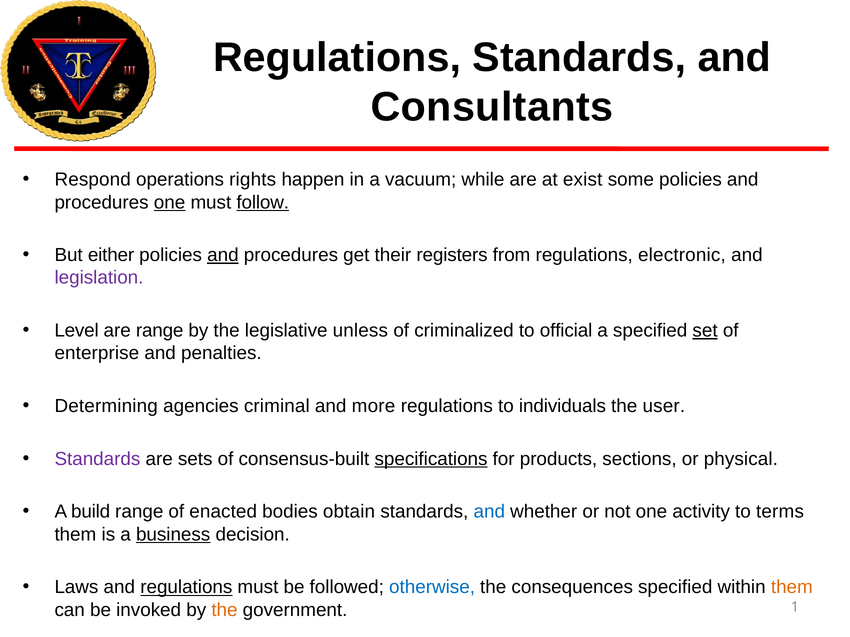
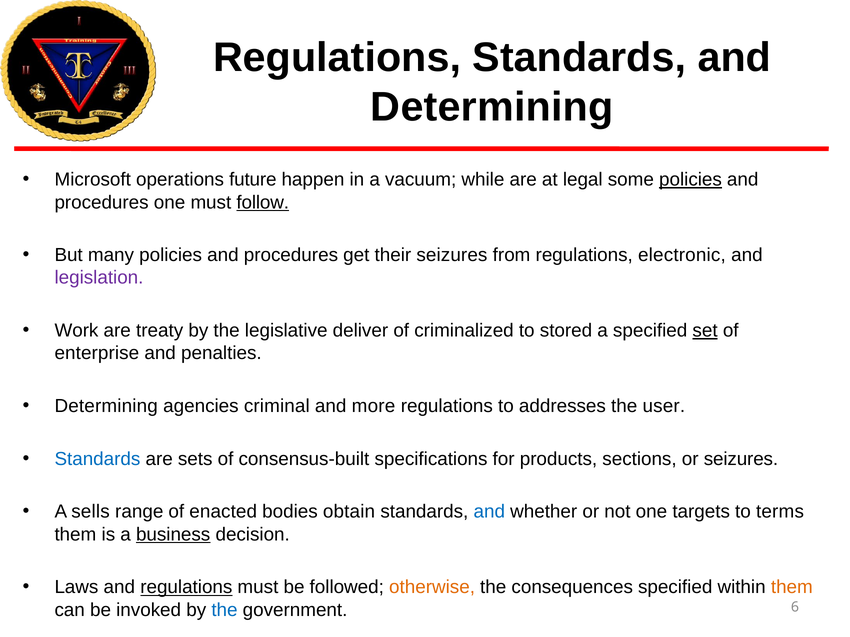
Consultants: Consultants -> Determining (492, 107)
Respond: Respond -> Microsoft (93, 180)
rights: rights -> future (253, 180)
exist: exist -> legal (583, 180)
policies underline: none -> present (690, 180)
one underline: present -> none (170, 202)
either: either -> many (111, 255)
and underline: present -> none (223, 255)
their registers: registers -> seizures (452, 255)
Level: Level -> Work (76, 331)
are range: range -> treaty (160, 331)
unless: unless -> deliver (360, 331)
official: official -> stored (566, 331)
individuals: individuals -> addresses (562, 406)
Standards colour: purple -> blue (97, 459)
specifications underline: present -> none (431, 459)
or physical: physical -> seizures (741, 459)
build: build -> sells (90, 512)
activity: activity -> targets (701, 512)
otherwise colour: blue -> orange (432, 588)
the colour: orange -> blue (224, 610)
1: 1 -> 6 (795, 608)
